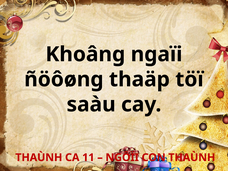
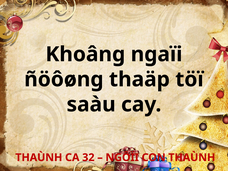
11: 11 -> 32 (88, 157)
